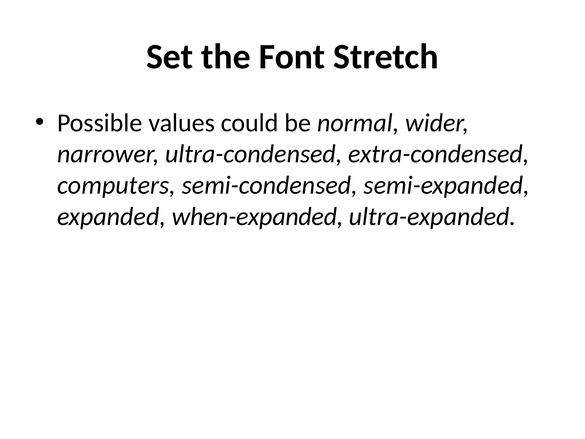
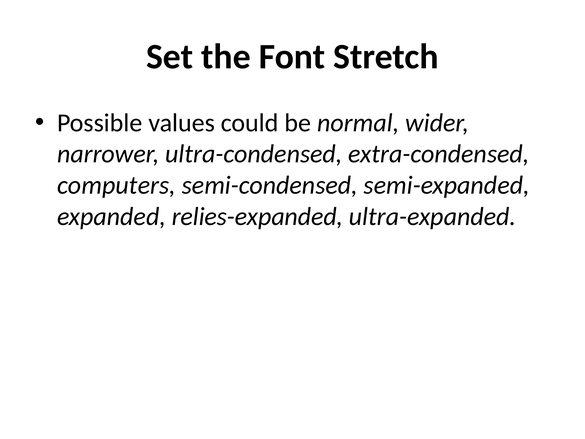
when-expanded: when-expanded -> relies-expanded (257, 216)
